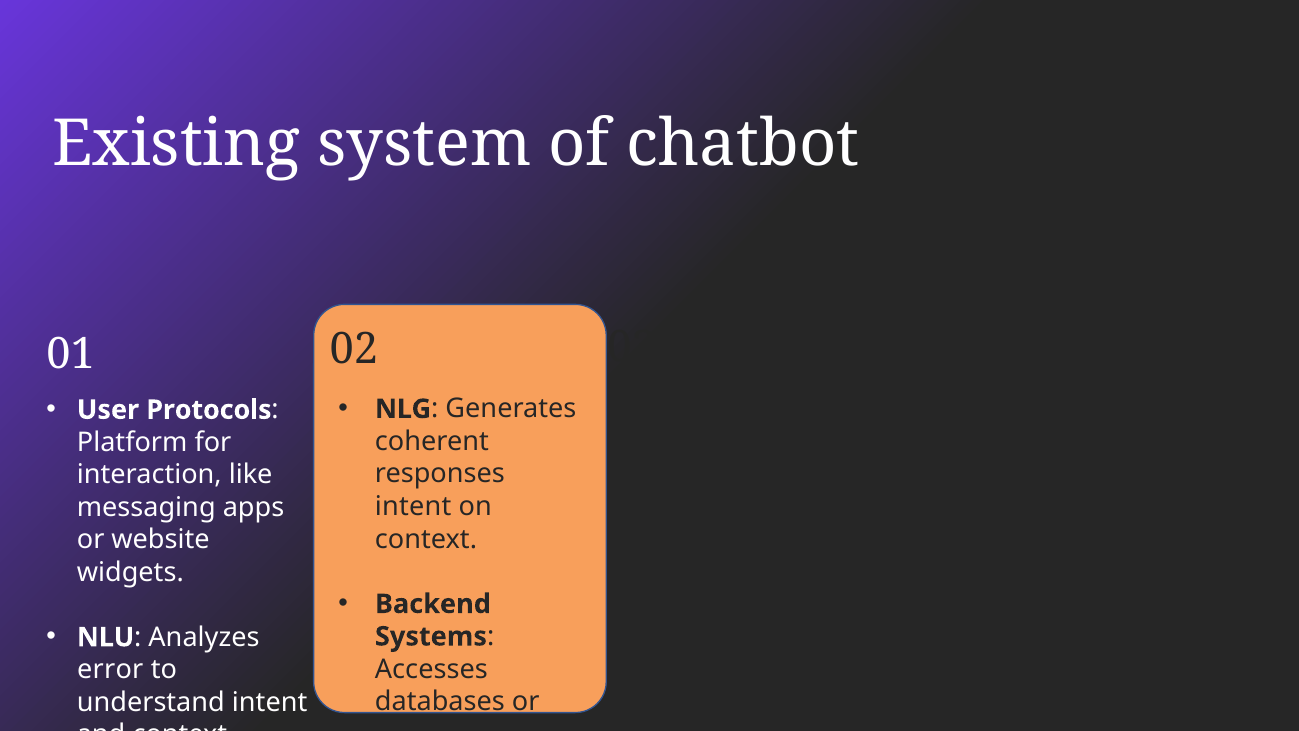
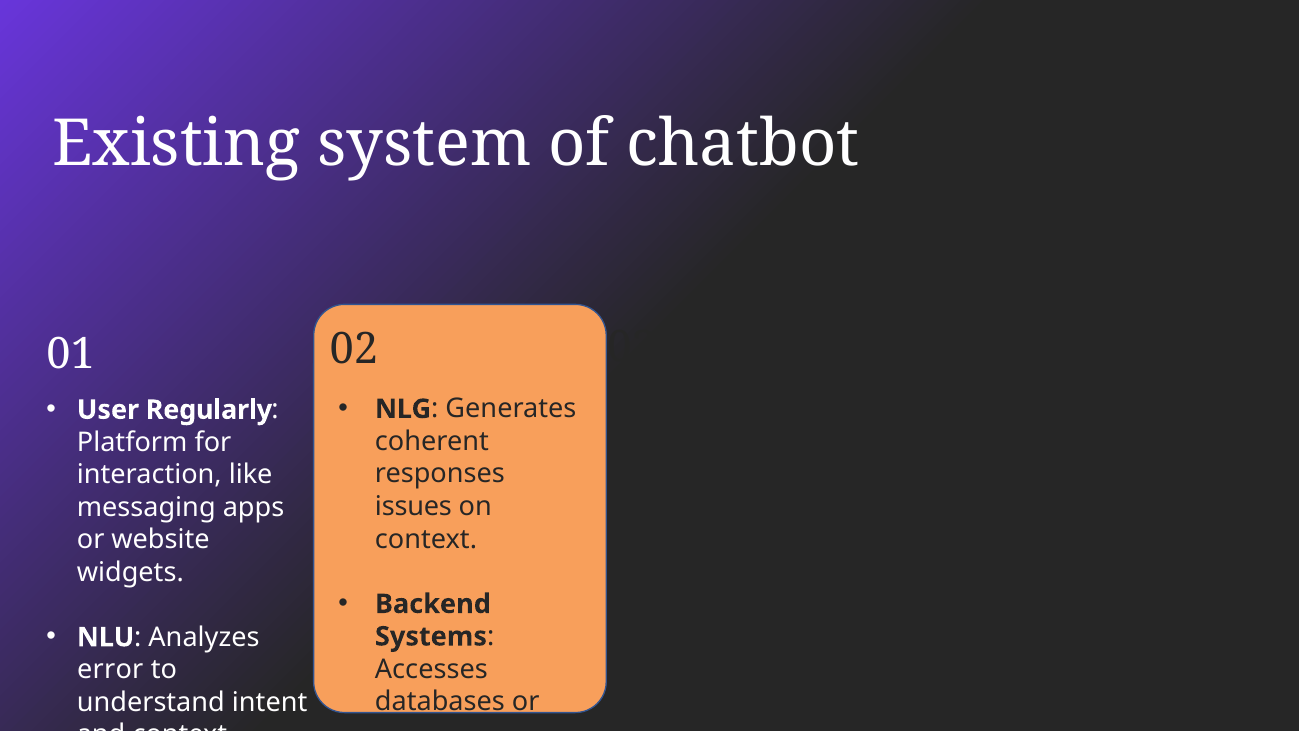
Protocols: Protocols -> Regularly (209, 410)
intent: intent -> issues (413, 506)
